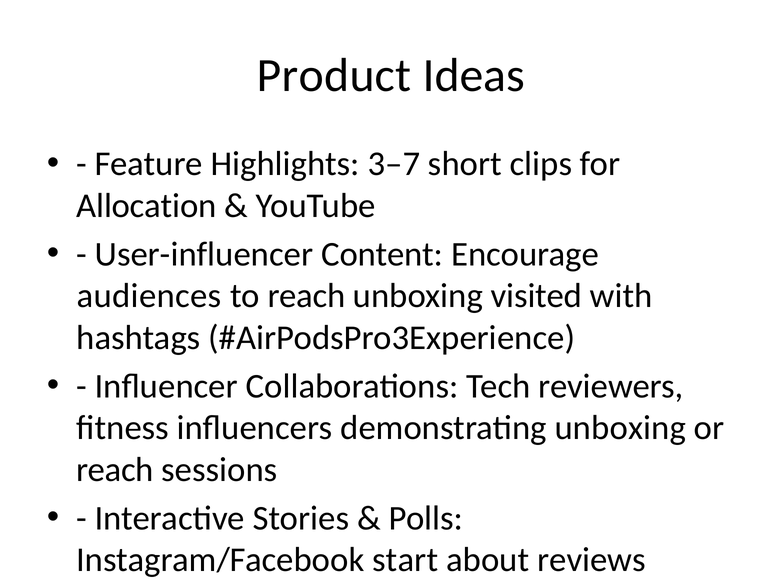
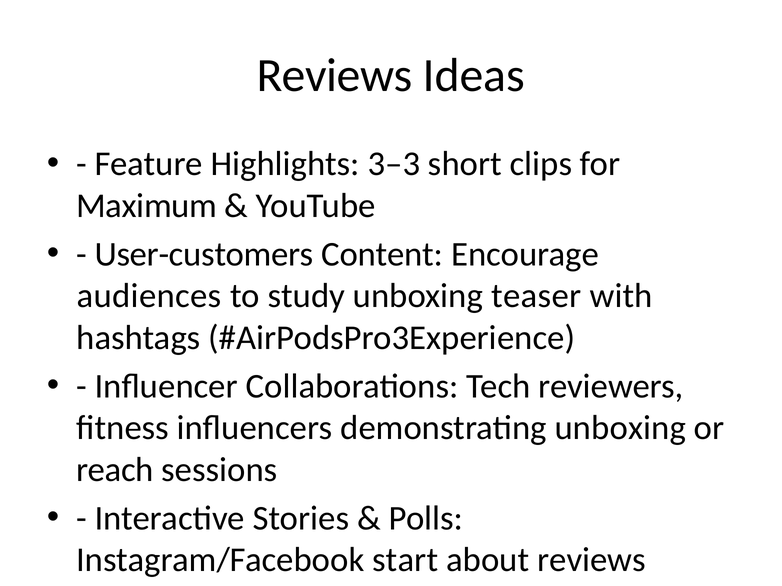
Product: Product -> Reviews (334, 76)
3–7: 3–7 -> 3–3 (394, 164)
Allocation: Allocation -> Maximum (147, 206)
User-influencer: User-influencer -> User-customers (204, 254)
to reach: reach -> study (306, 296)
visited: visited -> teaser (536, 296)
